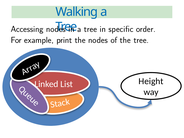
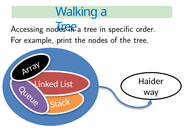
Height: Height -> Haider (151, 81)
